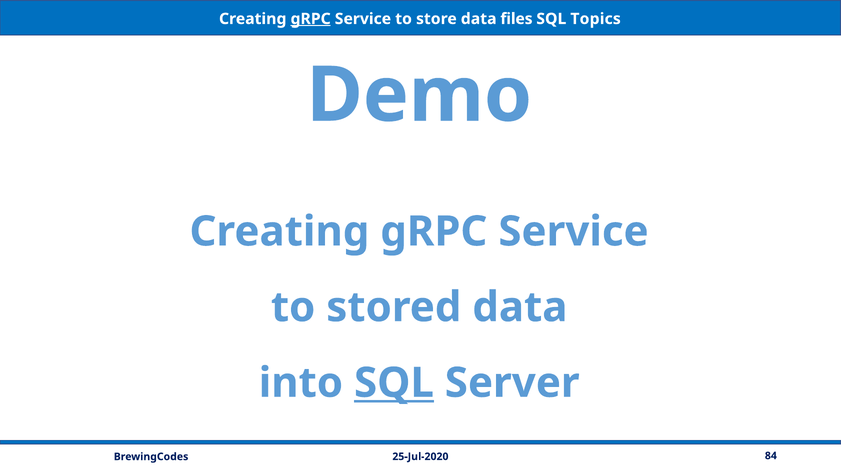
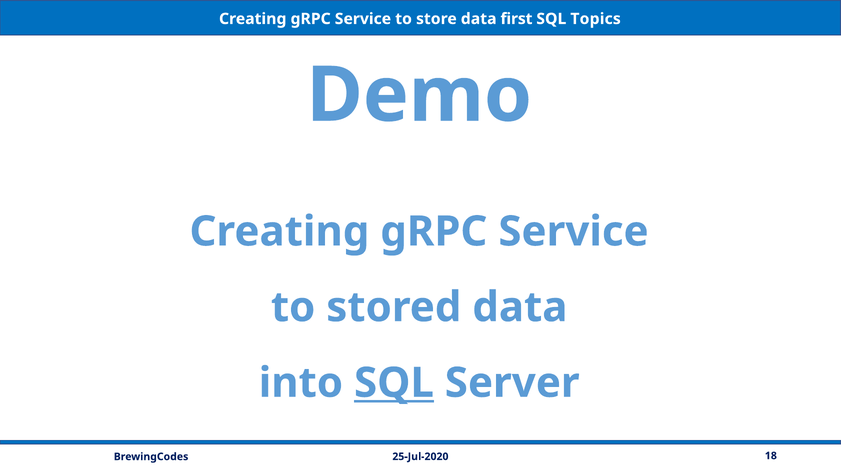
gRPC underline: present -> none (311, 19)
files: files -> first (516, 19)
84: 84 -> 18 (771, 456)
